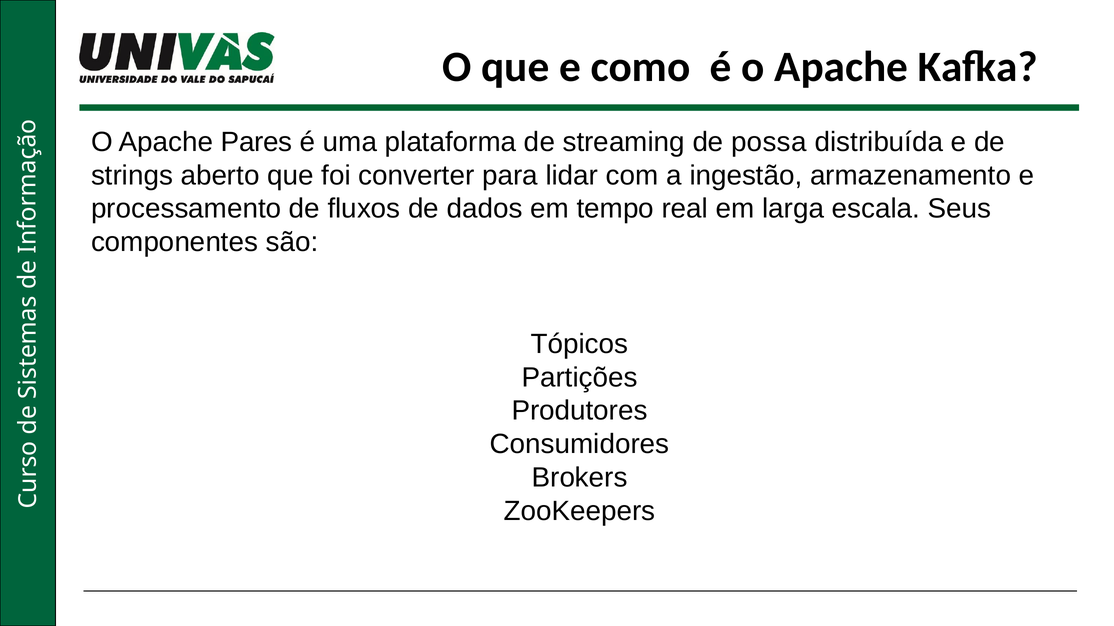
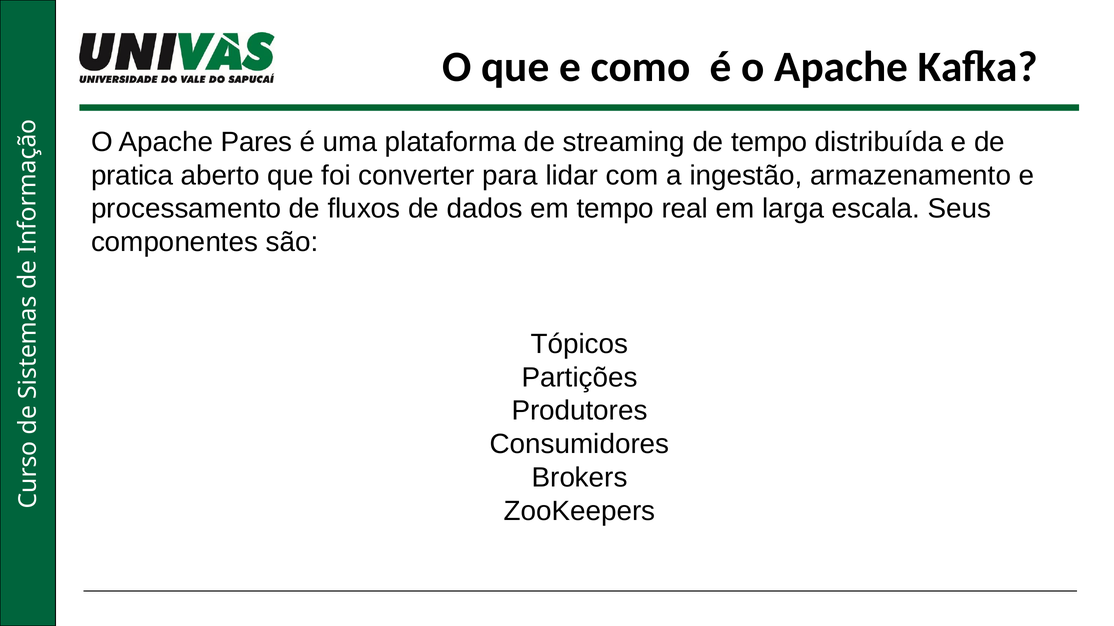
de possa: possa -> tempo (769, 142)
strings: strings -> pratica (132, 176)
